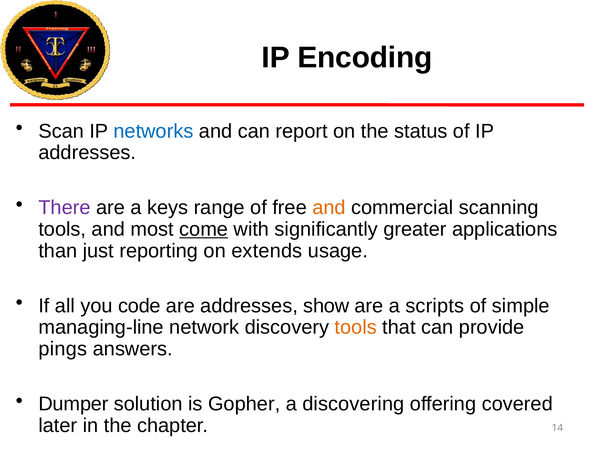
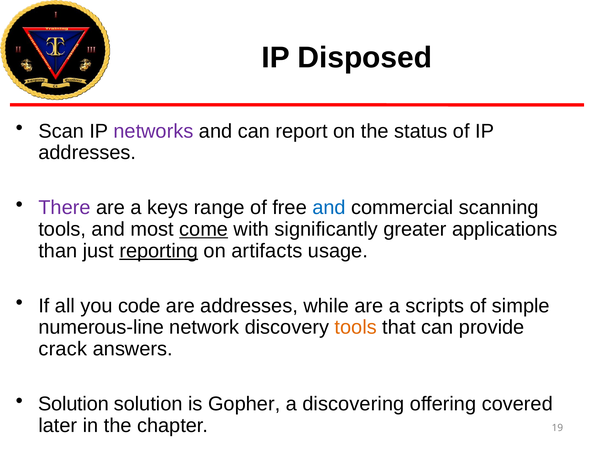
Encoding: Encoding -> Disposed (365, 58)
networks colour: blue -> purple (153, 131)
and colour: orange -> blue (329, 208)
reporting underline: none -> present (159, 251)
extends: extends -> artifacts (267, 251)
show: show -> while (326, 306)
managing-line: managing-line -> numerous-line (101, 328)
pings: pings -> crack (63, 349)
Dumper: Dumper -> Solution (73, 404)
14: 14 -> 19 (557, 428)
